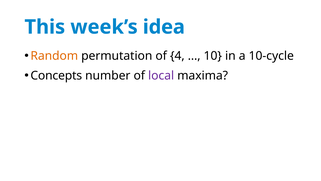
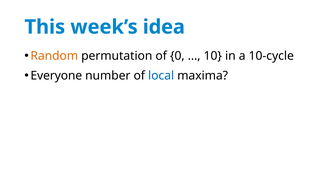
4: 4 -> 0 (177, 56)
Concepts: Concepts -> Everyone (56, 75)
local colour: purple -> blue (161, 75)
